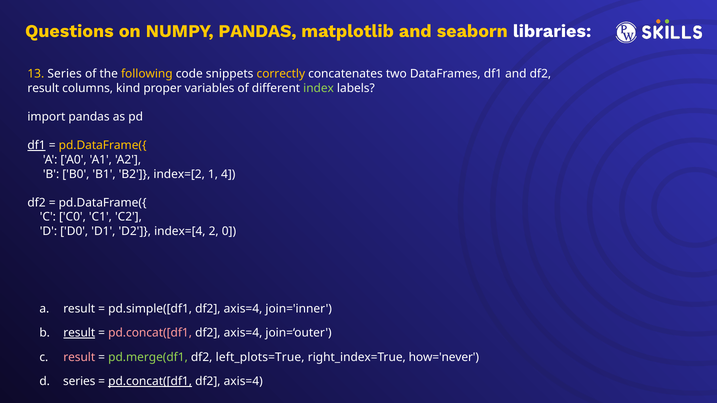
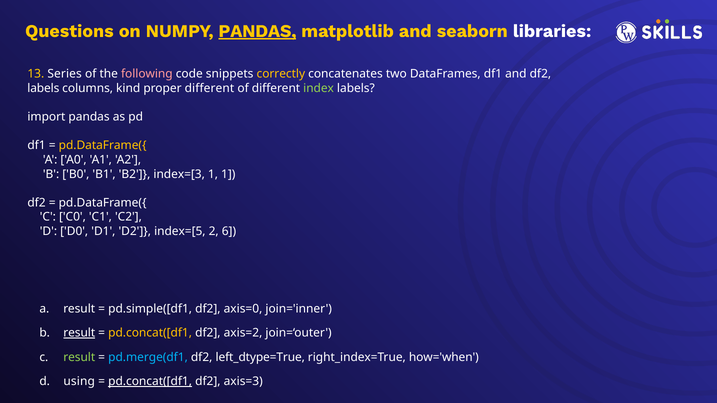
PANDAS underline: none -> present (257, 31)
following colour: yellow -> pink (147, 74)
result: result -> labels (43, 88)
proper variables: variables -> different (209, 88)
df1 underline: present -> none (37, 146)
index=[2: index=[2 -> index=[3 (179, 174)
1 4: 4 -> 1 (228, 174)
index=[4: index=[4 -> index=[5 (180, 232)
0: 0 -> 6 (229, 232)
axis=4: axis=4 -> axis=0 (243, 309)
pd.concat([df1 colour: pink -> yellow (150, 333)
axis=4: axis=4 -> axis=2 (243, 333)
result colour: pink -> light green (79, 357)
pd.merge(df1 colour: light green -> light blue (148, 357)
left_plots=True: left_plots=True -> left_dtype=True (260, 357)
how='never: how='never -> how='when (444, 357)
d series: series -> using (79, 382)
axis=4: axis=4 -> axis=3 (243, 382)
